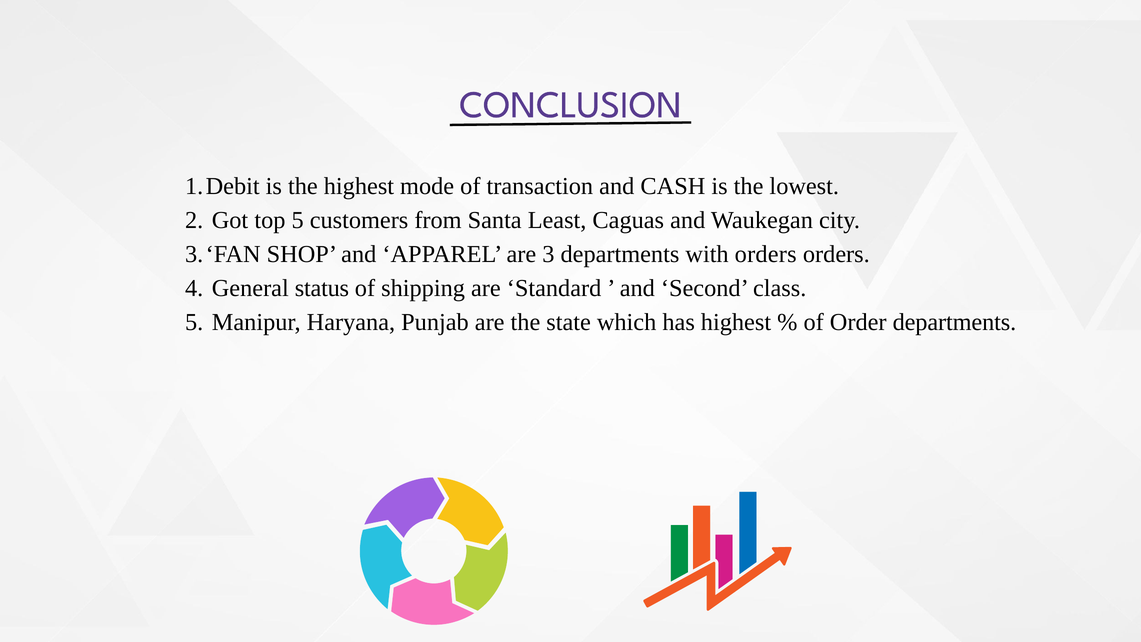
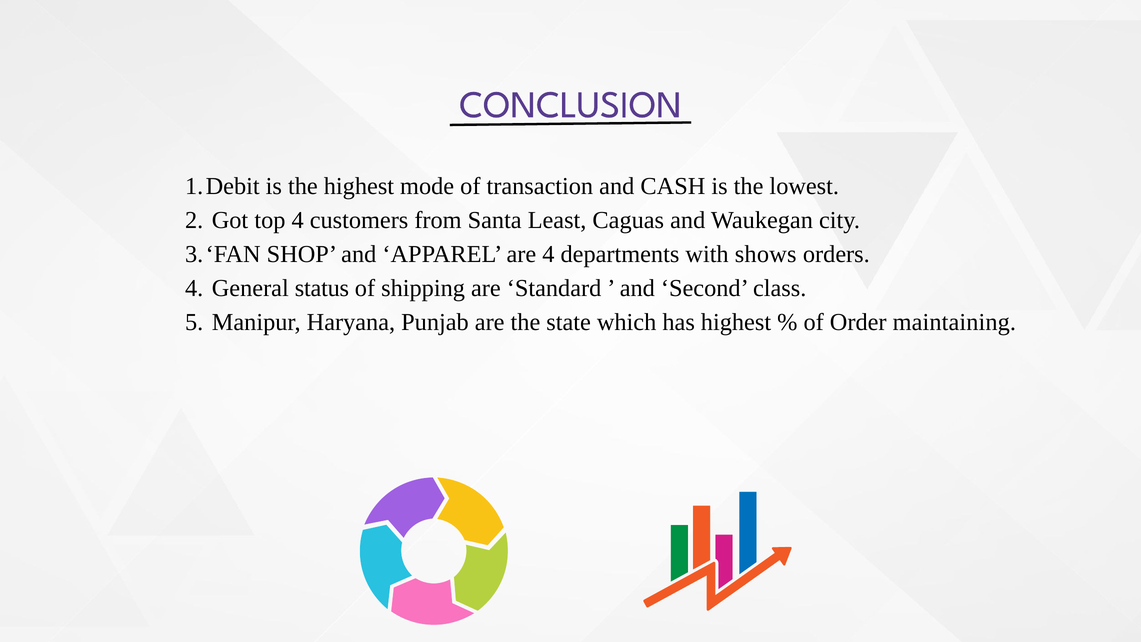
top 5: 5 -> 4 (298, 220)
are 3: 3 -> 4 (548, 254)
with orders: orders -> shows (766, 254)
Order departments: departments -> maintaining (954, 322)
